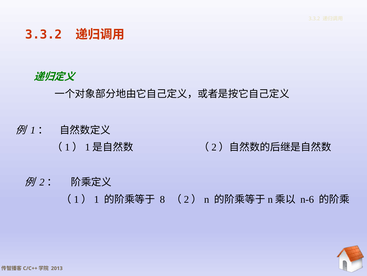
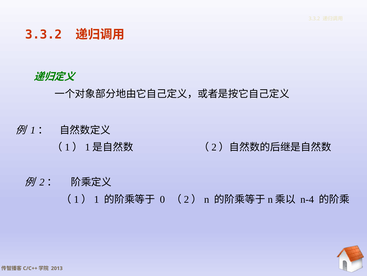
8: 8 -> 0 (162, 199)
n-6: n-6 -> n-4 (307, 199)
